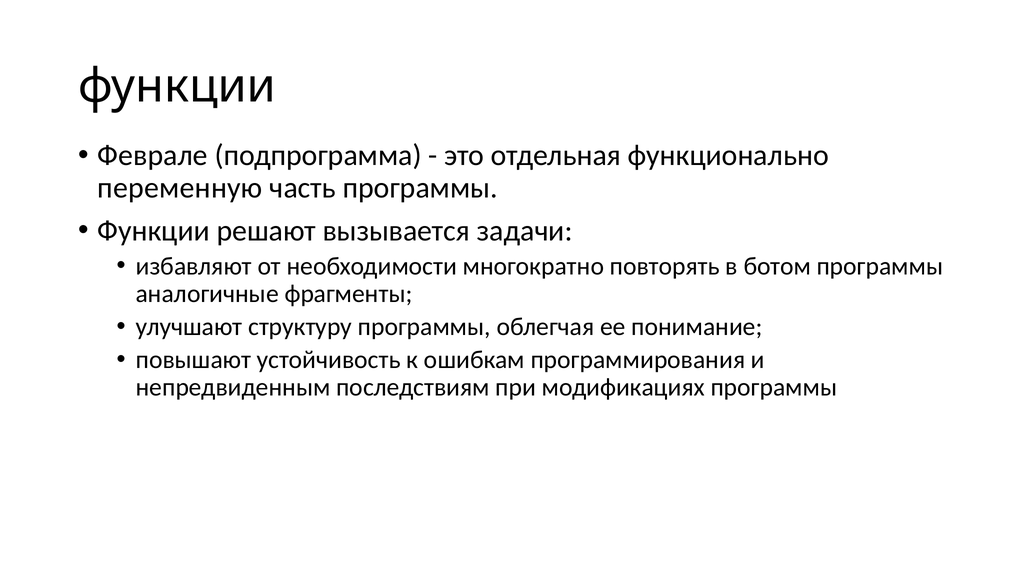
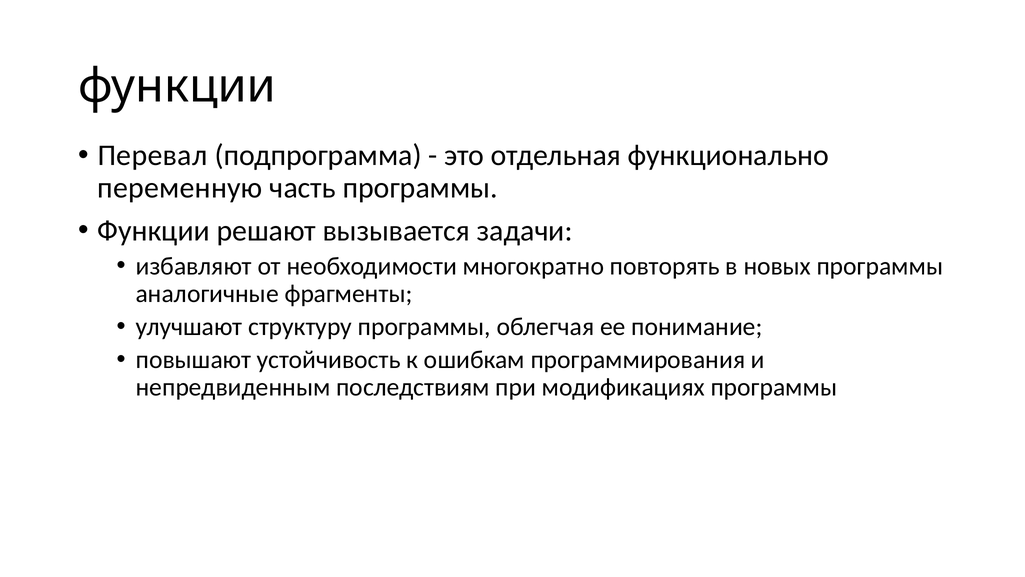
Феврале: Феврале -> Перевал (152, 155)
ботом: ботом -> новых (777, 266)
